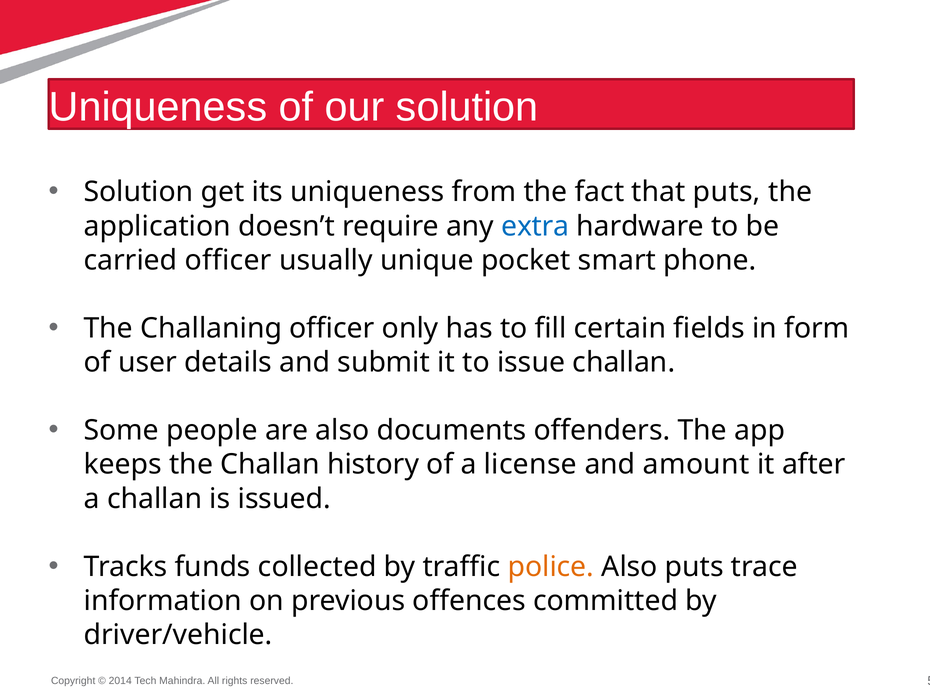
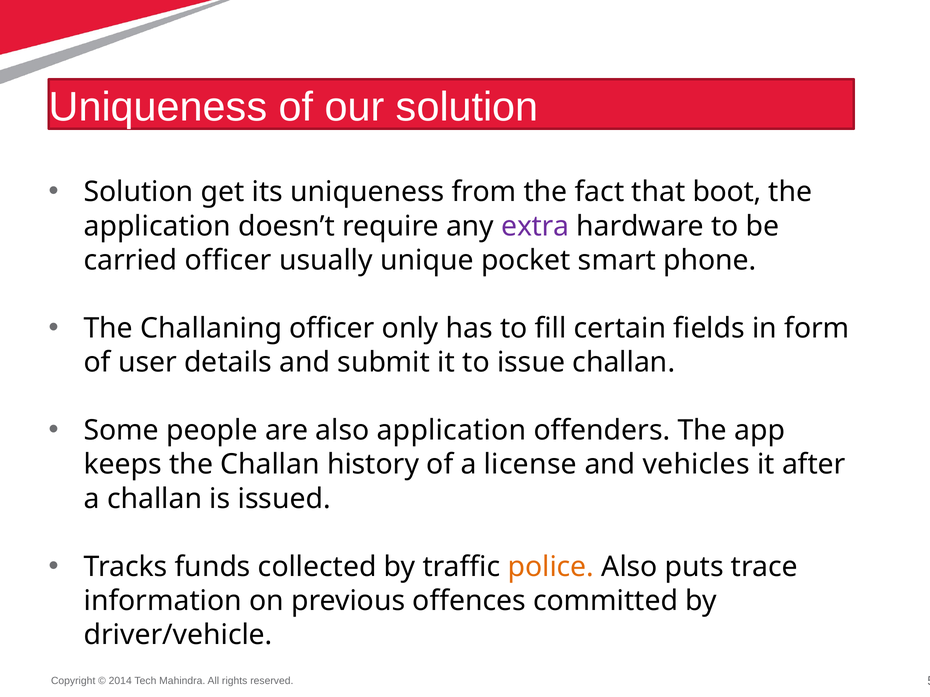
that puts: puts -> boot (727, 192)
extra colour: blue -> purple (535, 226)
also documents: documents -> application (452, 431)
amount: amount -> vehicles (696, 465)
